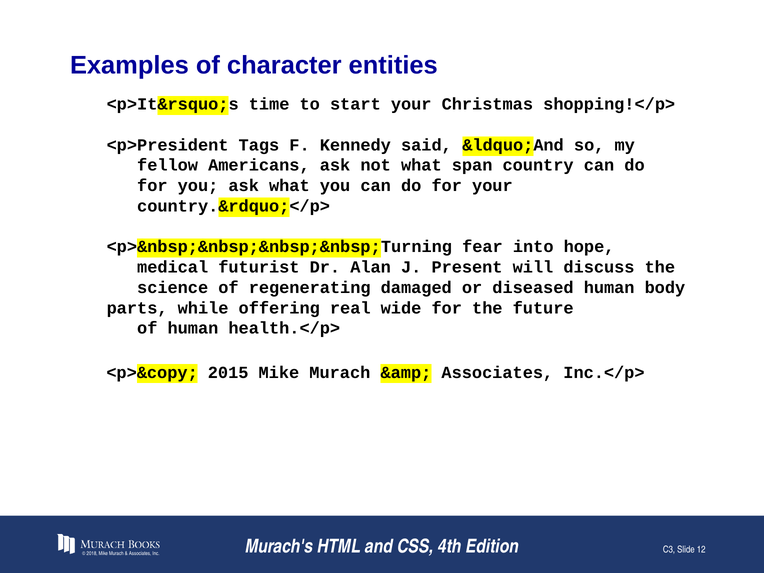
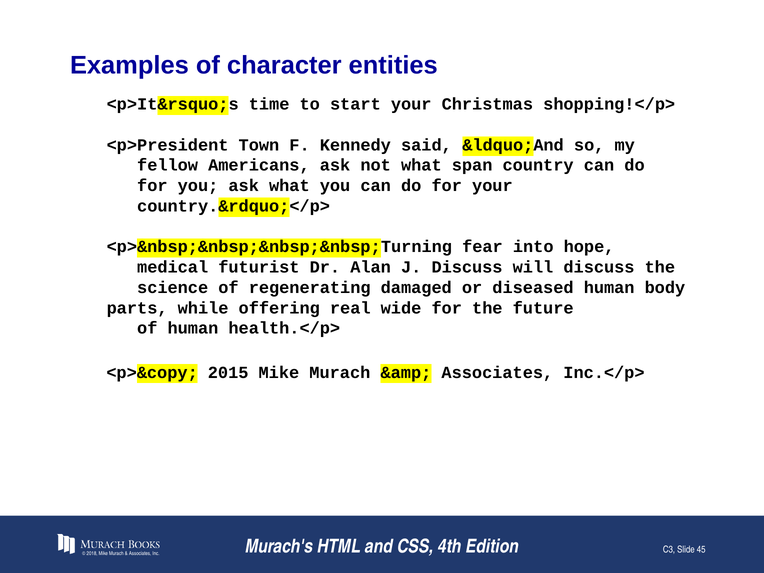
Tags: Tags -> Town (259, 145)
J Present: Present -> Discuss (467, 267)
12: 12 -> 45 (701, 550)
